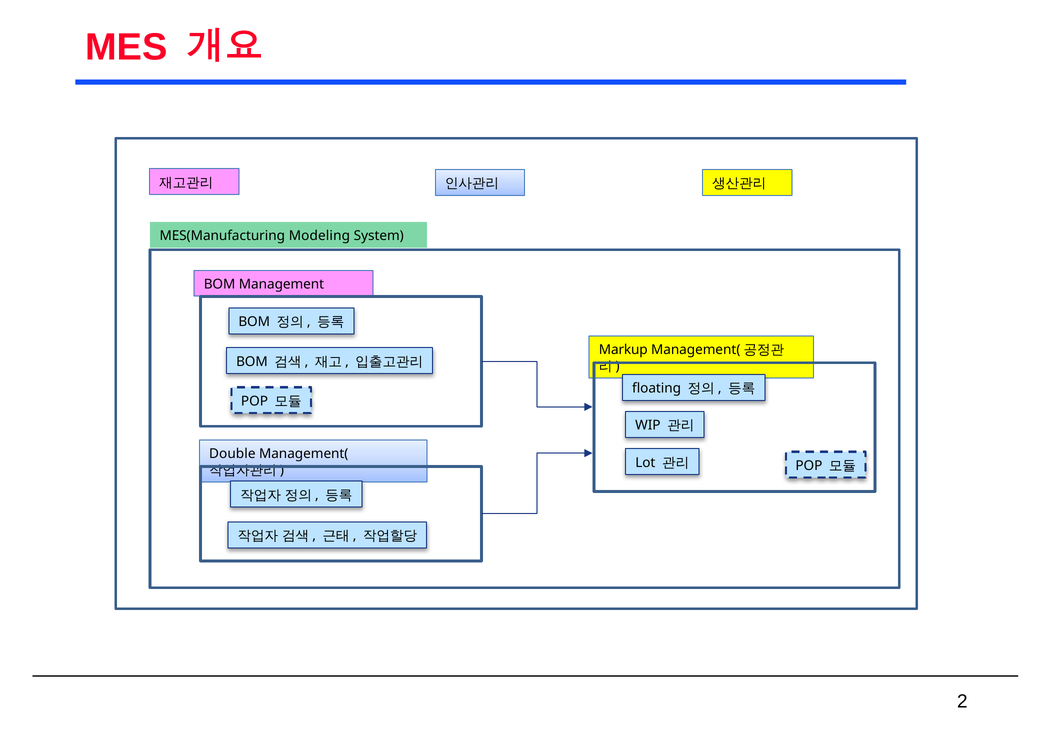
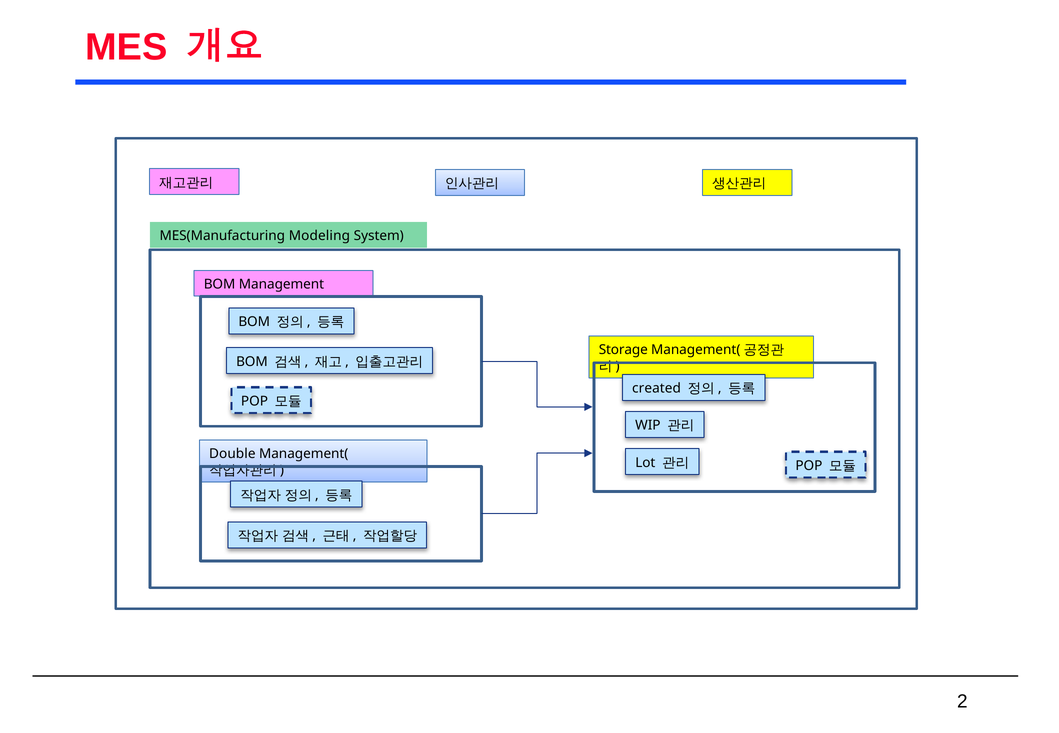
Markup: Markup -> Storage (623, 350)
floating: floating -> created (657, 388)
